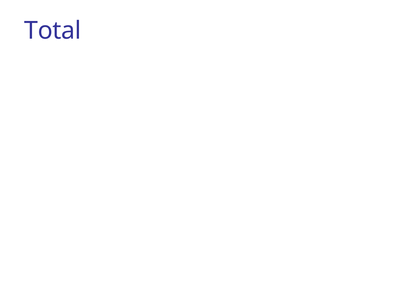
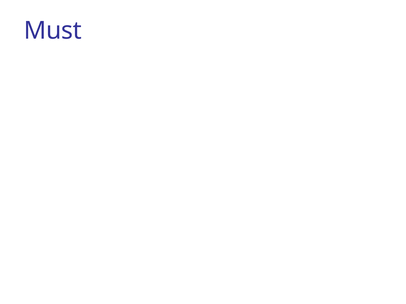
Total: Total -> Must (53, 31)
